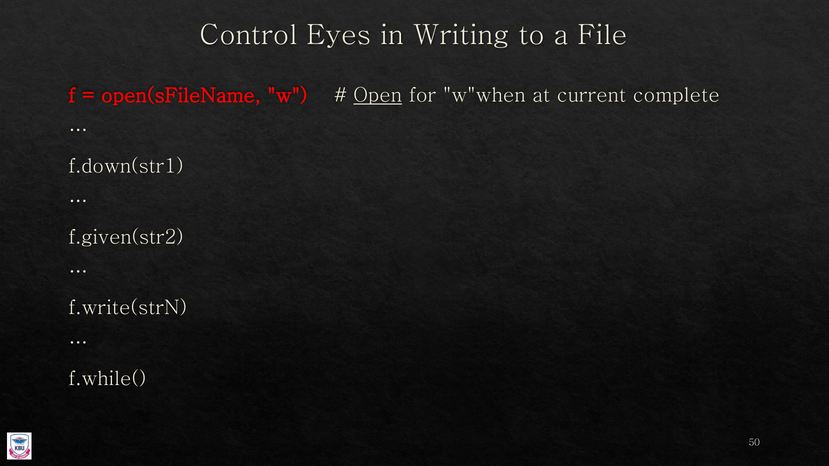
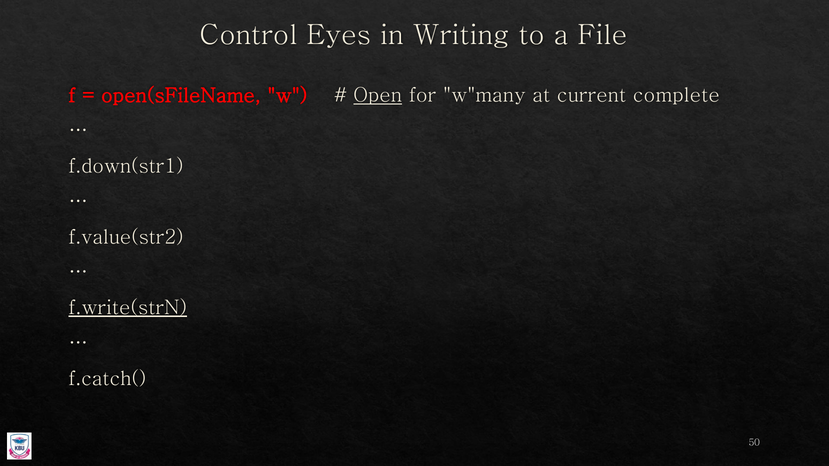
w"when: w"when -> w"many (484, 95)
f.given(str2: f.given(str2 -> f.value(str2 (126, 237)
f.write(strN underline: none -> present (128, 308)
f.while(: f.while( -> f.catch( (107, 379)
